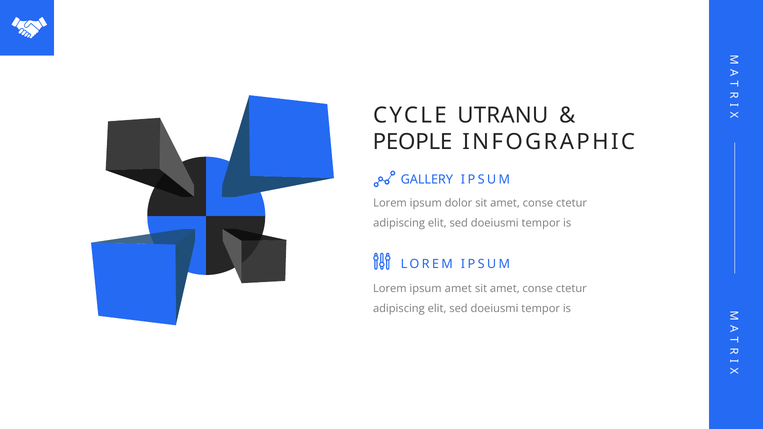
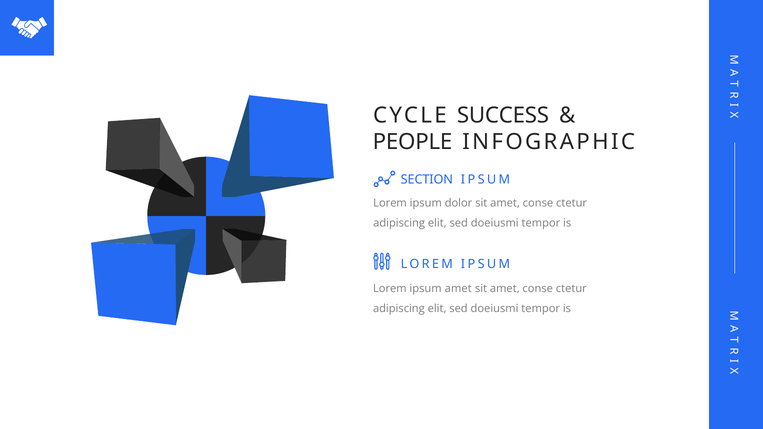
UTRANU: UTRANU -> SUCCESS (503, 115)
GALLERY: GALLERY -> SECTION (427, 180)
